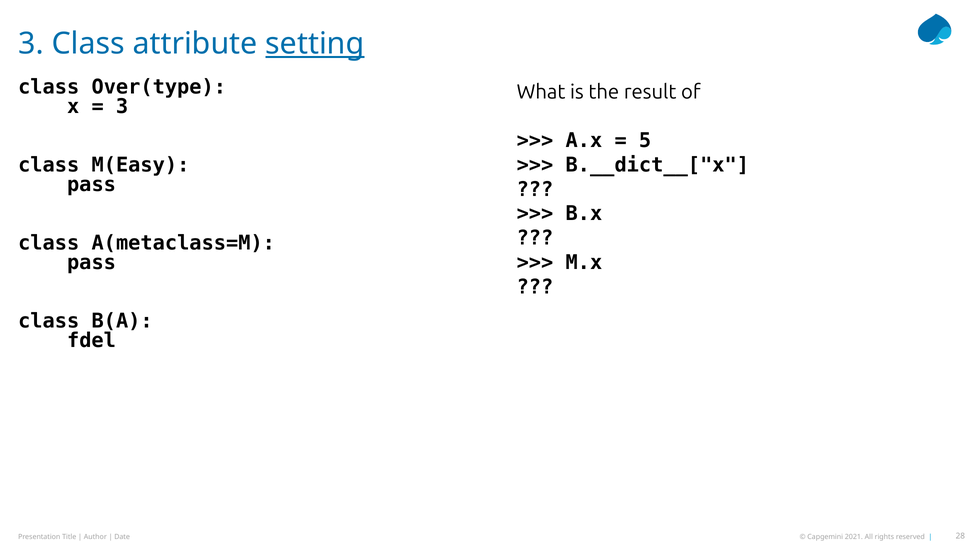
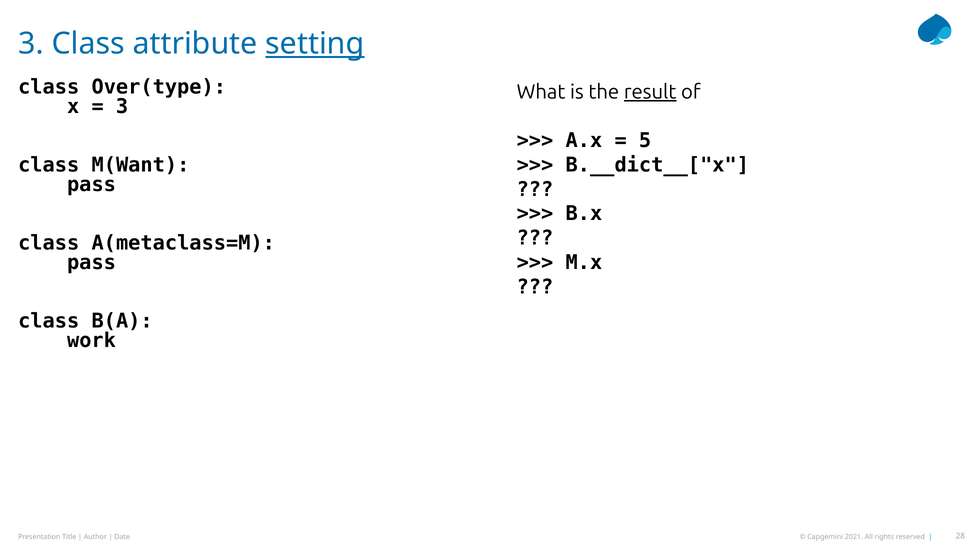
result underline: none -> present (650, 92)
M(Easy: M(Easy -> M(Want (140, 165)
fdel: fdel -> work (91, 340)
